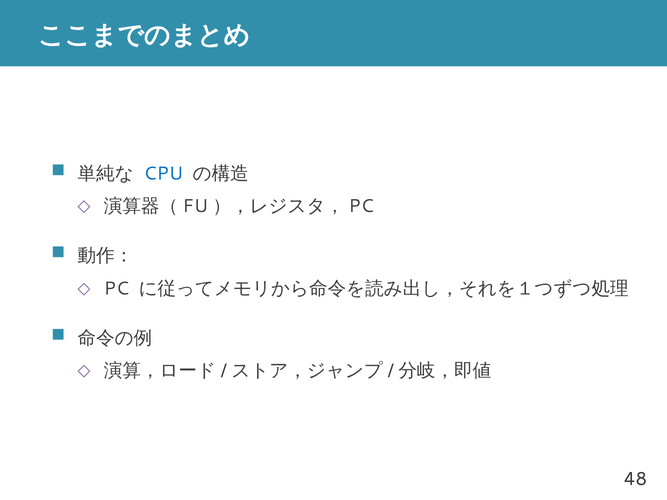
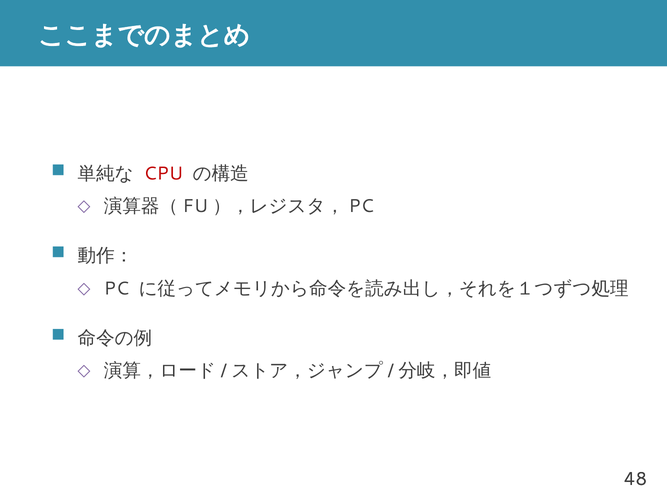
CPU colour: blue -> red (163, 174)
